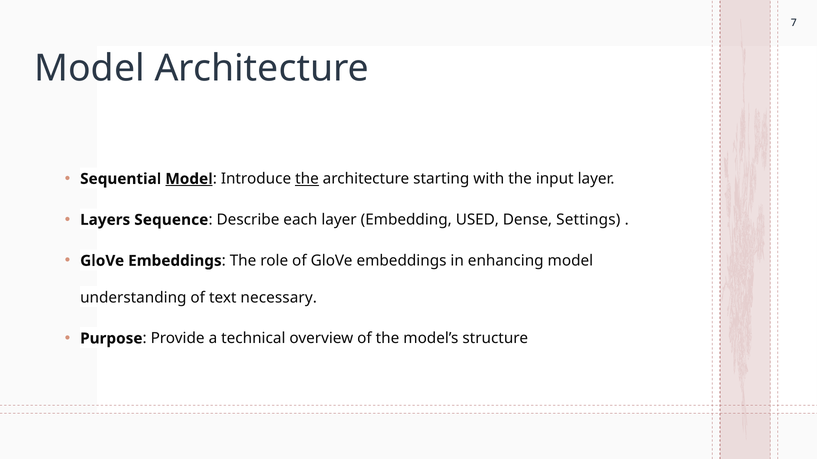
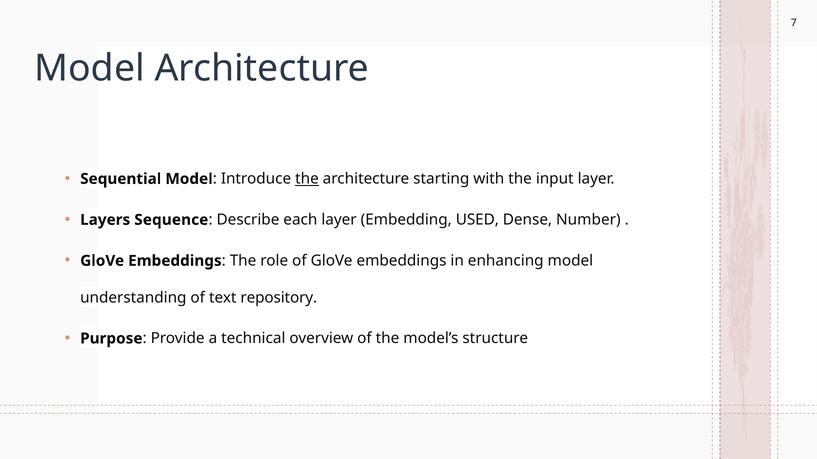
Model underline: present -> none (189, 179)
Settings: Settings -> Number (588, 220)
necessary: necessary -> repository (279, 298)
